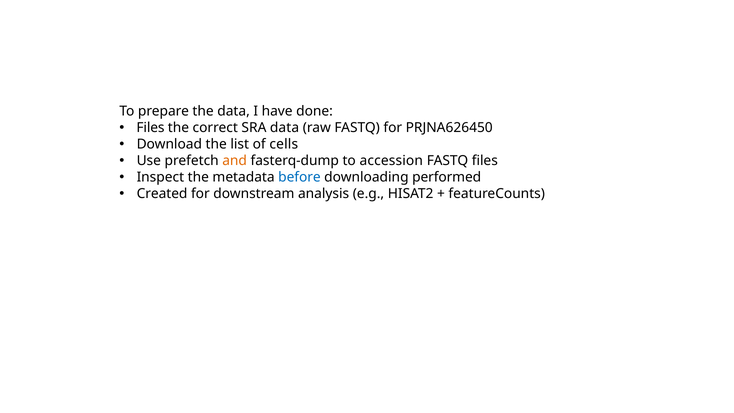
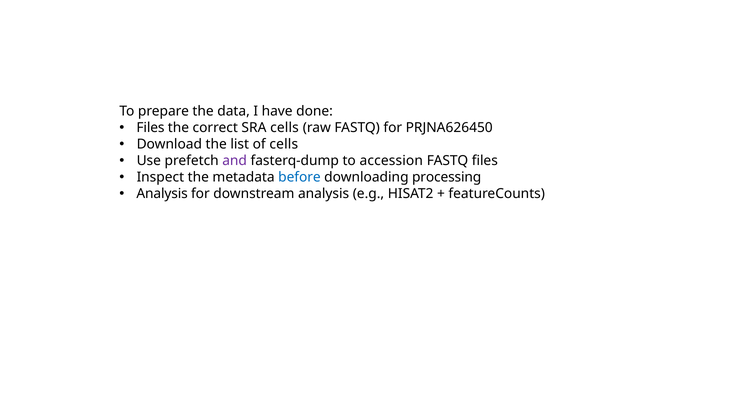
SRA data: data -> cells (284, 128)
and colour: orange -> purple (235, 161)
performed: performed -> processing (447, 177)
Created: Created -> Analysis (162, 194)
